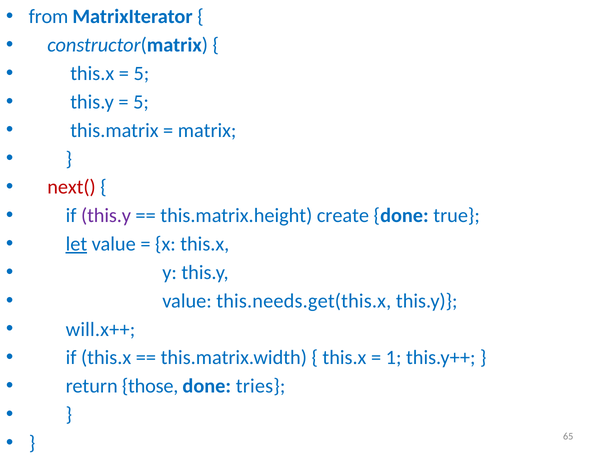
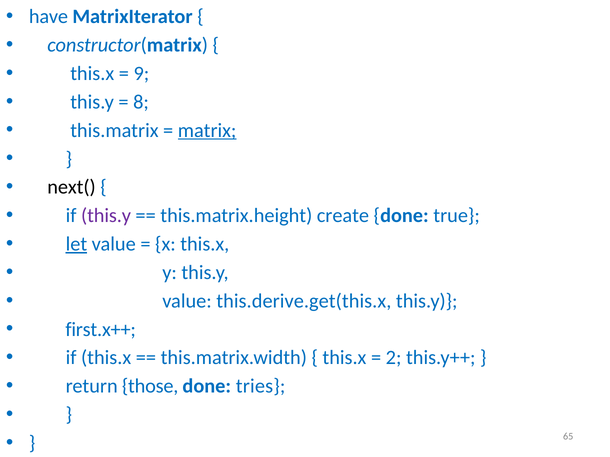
from: from -> have (49, 17)
5: 5 -> 9 (141, 74)
5: 5 -> 8 (141, 102)
matrix underline: none -> present (207, 131)
next( colour: red -> black (72, 187)
this.needs.get(this.x: this.needs.get(this.x -> this.derive.get(this.x (304, 301)
will.x++: will.x++ -> first.x++ (101, 330)
1: 1 -> 2 (394, 358)
